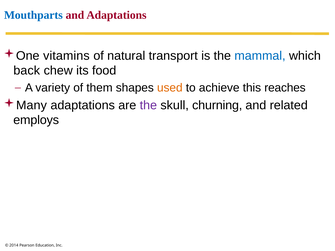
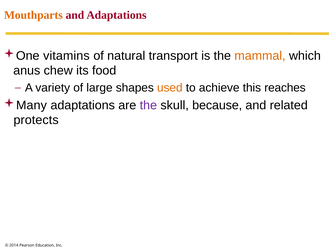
Mouthparts colour: blue -> orange (33, 15)
mammal colour: blue -> orange (260, 56)
back: back -> anus (27, 71)
them: them -> large (99, 88)
churning: churning -> because (217, 105)
employs: employs -> protects (36, 120)
